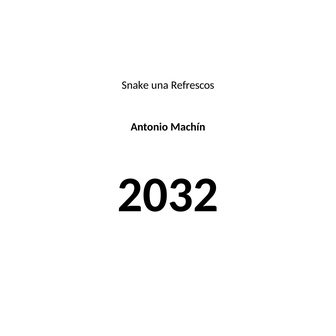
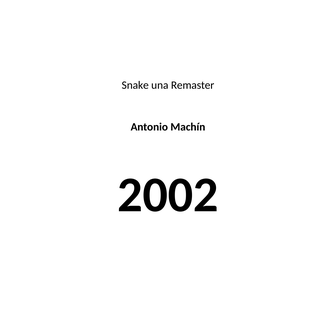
Refrescos: Refrescos -> Remaster (193, 85)
2032: 2032 -> 2002 (168, 195)
